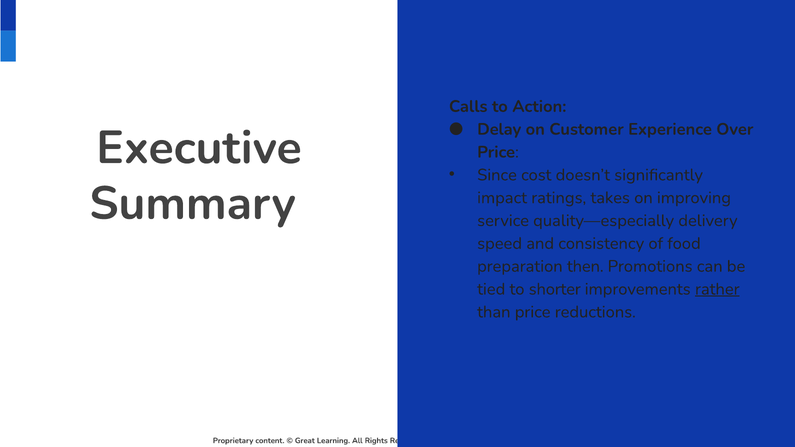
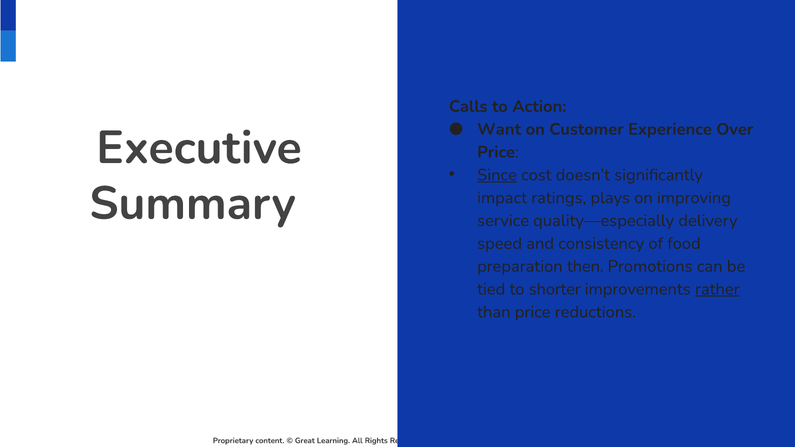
Delay: Delay -> Want (499, 129)
Since underline: none -> present (497, 175)
takes: takes -> plays (610, 198)
